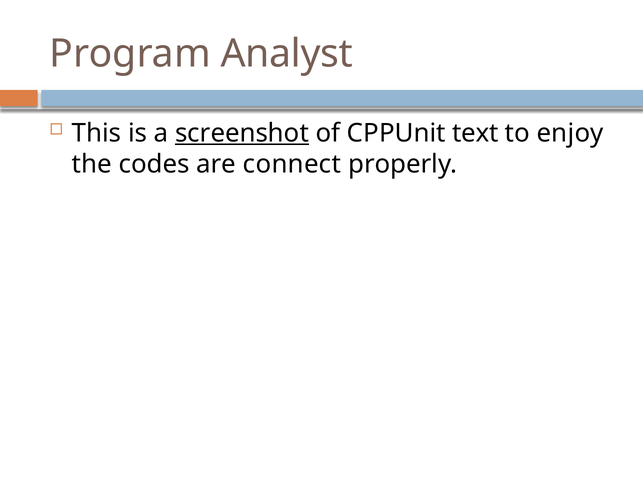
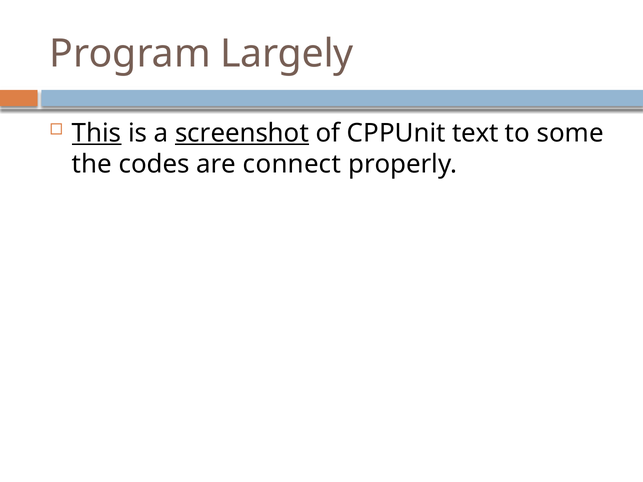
Analyst: Analyst -> Largely (287, 54)
This underline: none -> present (97, 133)
enjoy: enjoy -> some (570, 133)
